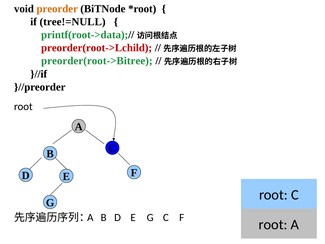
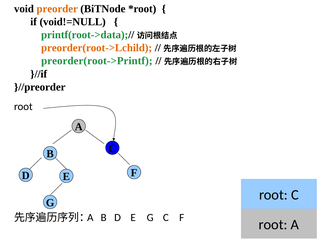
tree!=NULL: tree!=NULL -> void!=NULL (73, 22)
preorder(root->Lchild colour: red -> orange (97, 48)
preorder(root->Bitree: preorder(root->Bitree -> preorder(root->Printf (97, 61)
